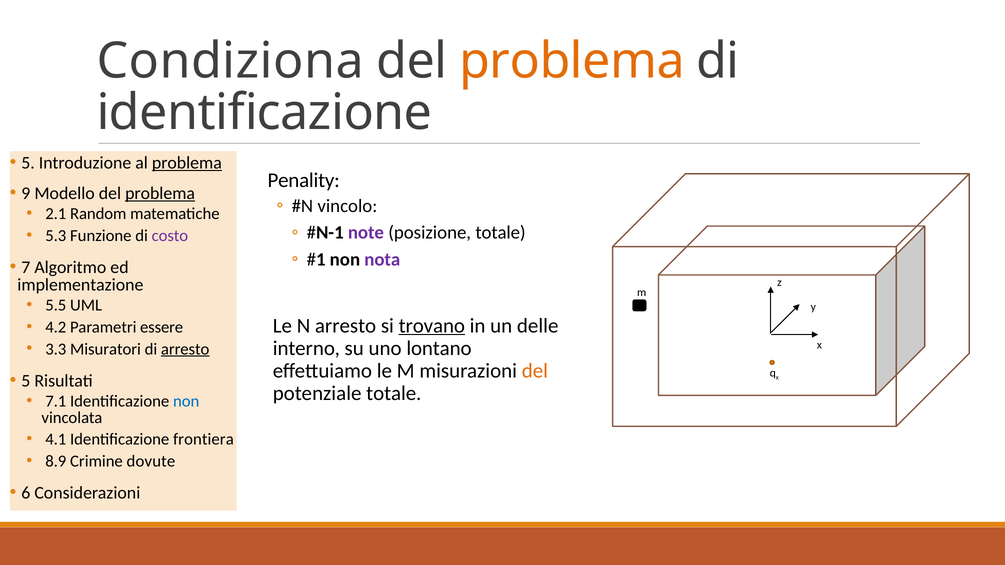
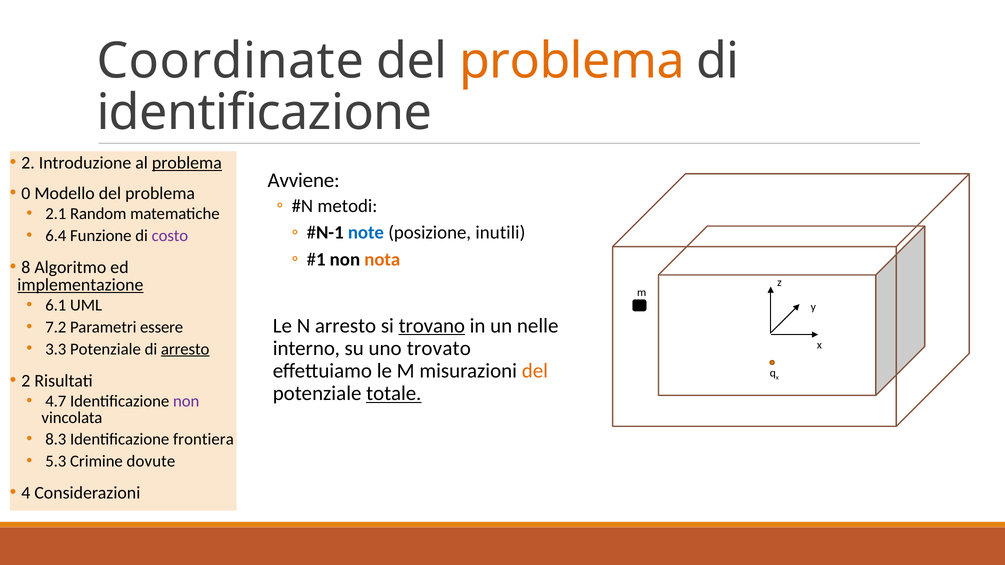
Condiziona: Condiziona -> Coordinate (230, 61)
5: 5 -> 2 (28, 163)
Penality: Penality -> Avviene (304, 180)
9: 9 -> 0 (26, 193)
problema underline: present -> none (160, 193)
vincolo: vincolo -> metodi (347, 206)
note colour: purple -> blue (366, 233)
posizione totale: totale -> inutili (500, 233)
5.3: 5.3 -> 6.4 (56, 236)
nota colour: purple -> orange (382, 259)
7: 7 -> 8 (26, 268)
implementazione underline: none -> present (80, 285)
5.5: 5.5 -> 6.1 (56, 305)
delle: delle -> nelle (538, 326)
4.2: 4.2 -> 7.2 (56, 327)
lontano: lontano -> trovato (439, 348)
3.3 Misuratori: Misuratori -> Potenziale (105, 349)
5: 5 -> 2 (26, 381)
totale underline: none -> present (394, 394)
7.1: 7.1 -> 4.7 (56, 402)
non colour: blue -> purple (186, 402)
4.1: 4.1 -> 8.3 (56, 440)
8.9: 8.9 -> 5.3 (56, 462)
6: 6 -> 4 (26, 493)
